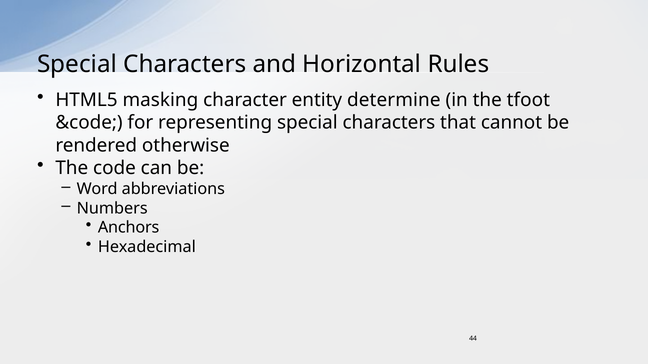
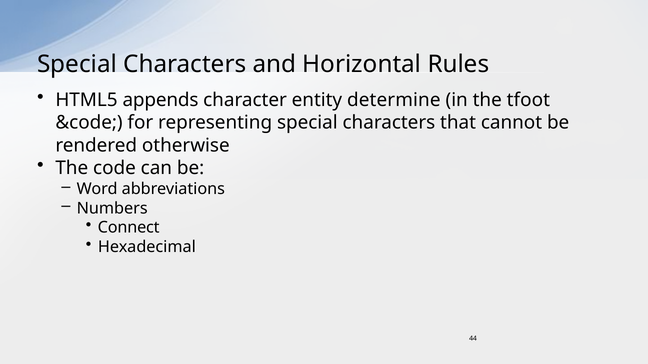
masking: masking -> appends (160, 100)
Anchors: Anchors -> Connect (129, 228)
